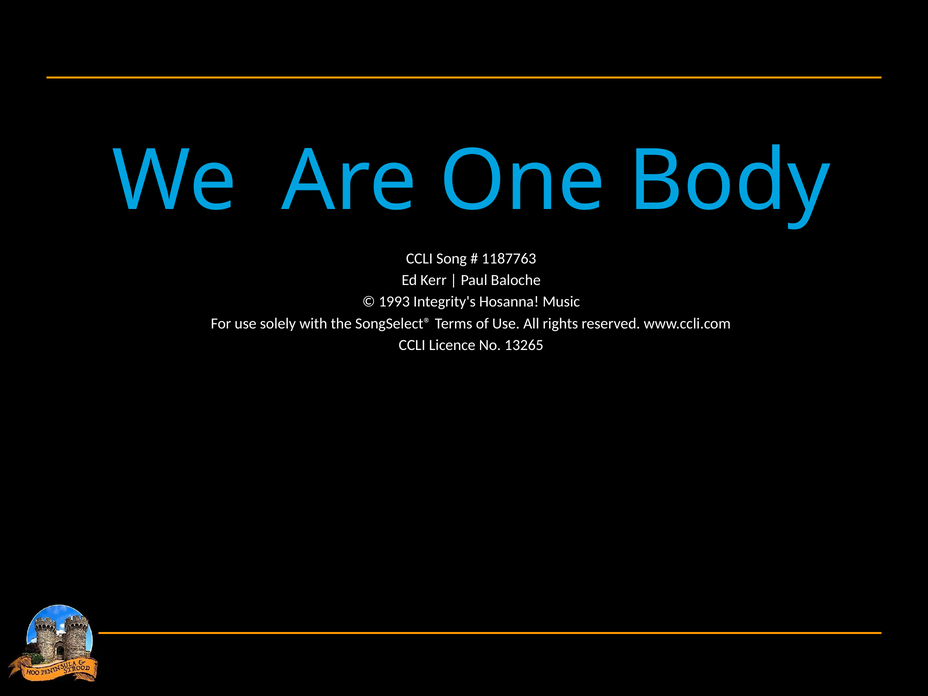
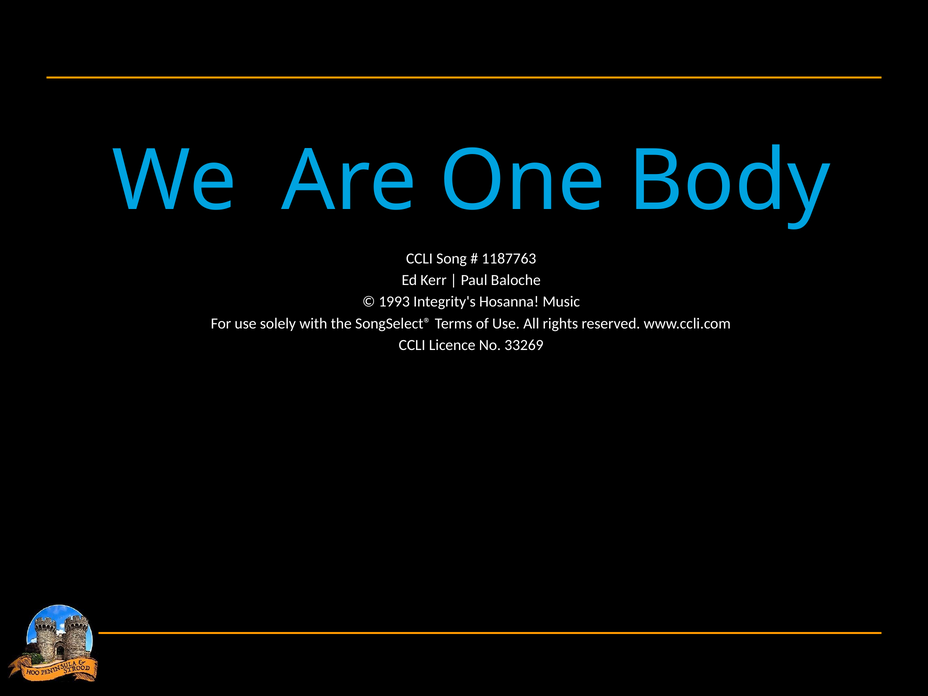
13265: 13265 -> 33269 (524, 345)
